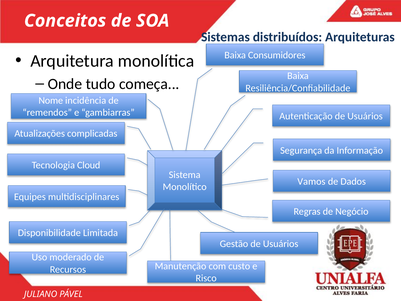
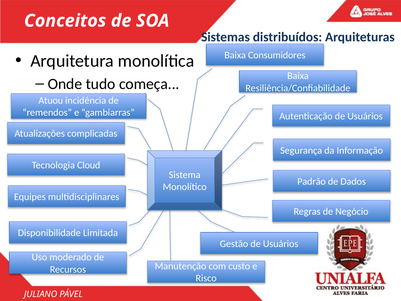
Nome: Nome -> Atuou (51, 101)
Vamos: Vamos -> Padrão (312, 181)
